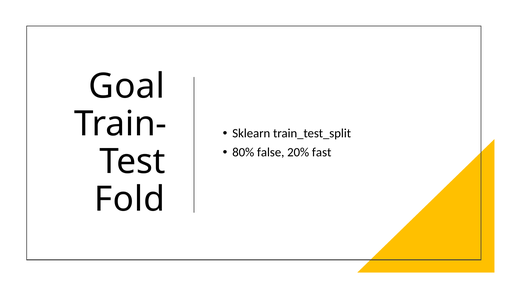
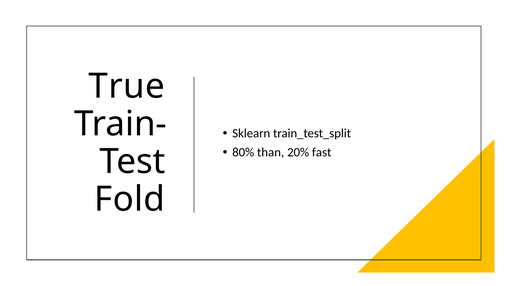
Goal: Goal -> True (127, 86)
false: false -> than (271, 152)
